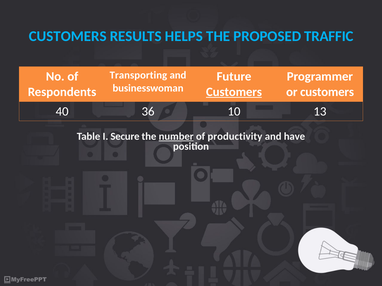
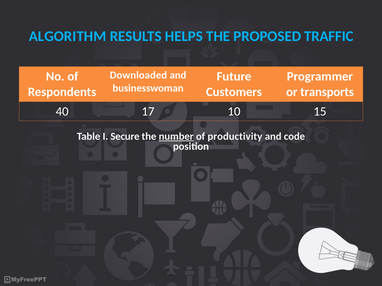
CUSTOMERS: CUSTOMERS -> ALGORITHM (68, 36)
Transporting: Transporting -> Downloaded (138, 75)
Customers underline: present -> none (234, 92)
or customers: customers -> transports (327, 92)
36: 36 -> 17 (148, 112)
13: 13 -> 15 (320, 112)
have: have -> code (294, 137)
